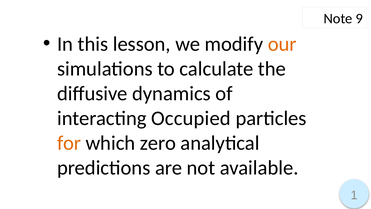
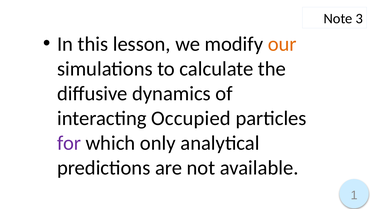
9: 9 -> 3 (359, 19)
for colour: orange -> purple (69, 143)
zero: zero -> only (158, 143)
